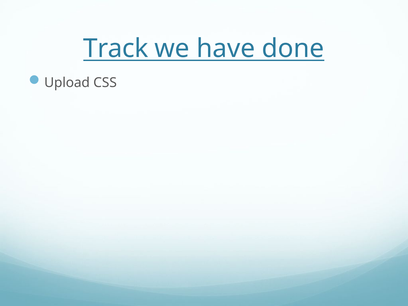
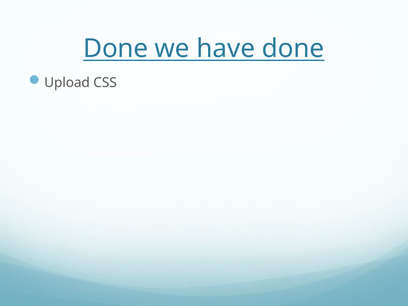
Track: Track -> Done (116, 49)
